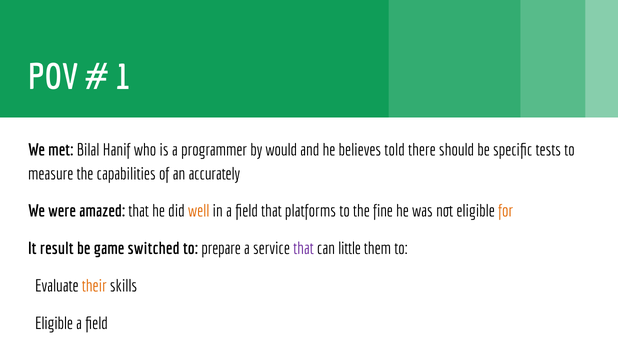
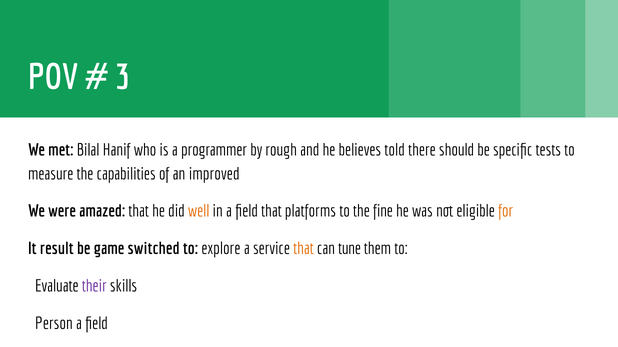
1: 1 -> 3 (123, 78)
would: would -> rough (281, 151)
accurately: accurately -> improved (214, 174)
prepare: prepare -> explore (221, 249)
that colour: purple -> orange (304, 249)
little: little -> tune (350, 249)
their colour: orange -> purple (94, 287)
Eligible: Eligible -> Person (54, 324)
